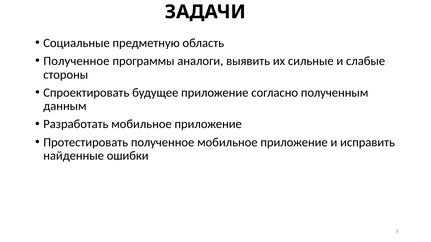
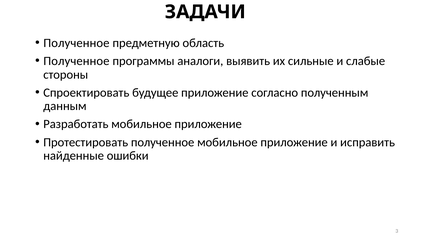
Социальные: Социальные -> Полученное (76, 43)
